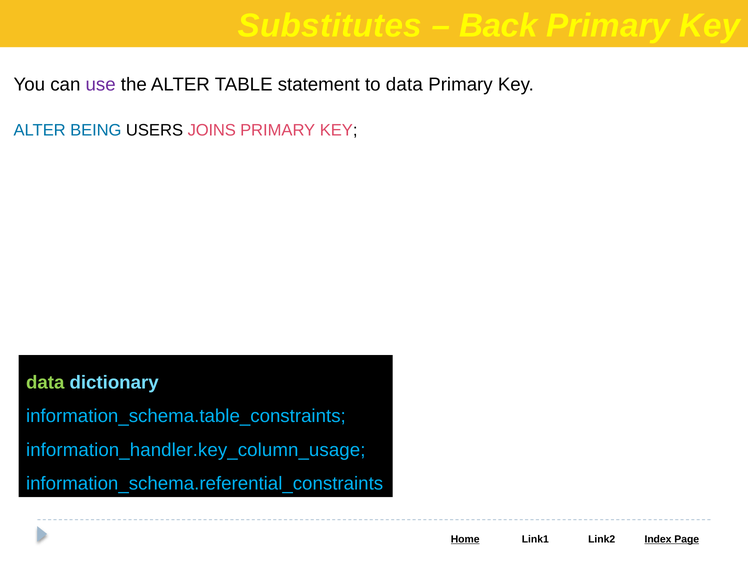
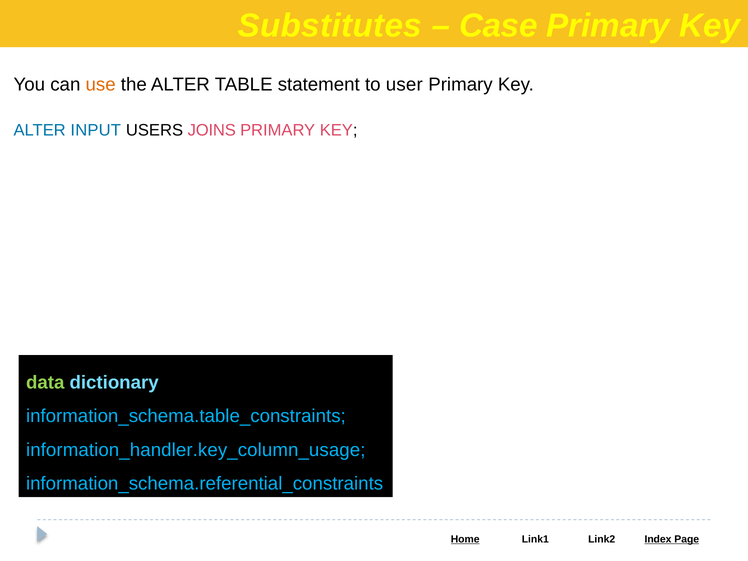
Back: Back -> Case (498, 26)
use colour: purple -> orange (101, 85)
to data: data -> user (404, 85)
BEING: BEING -> INPUT (96, 130)
